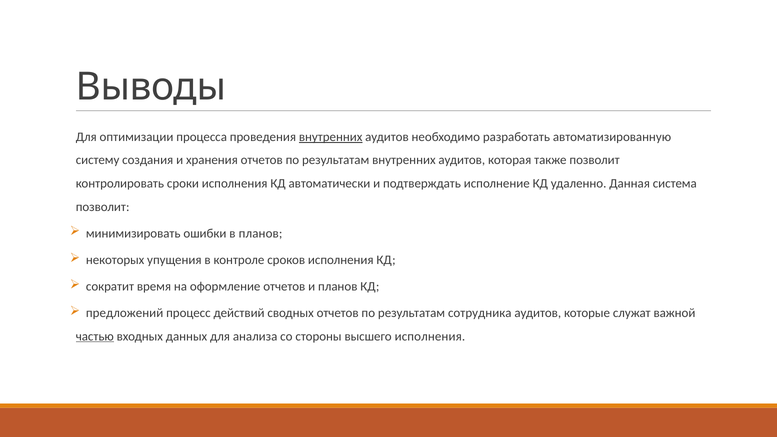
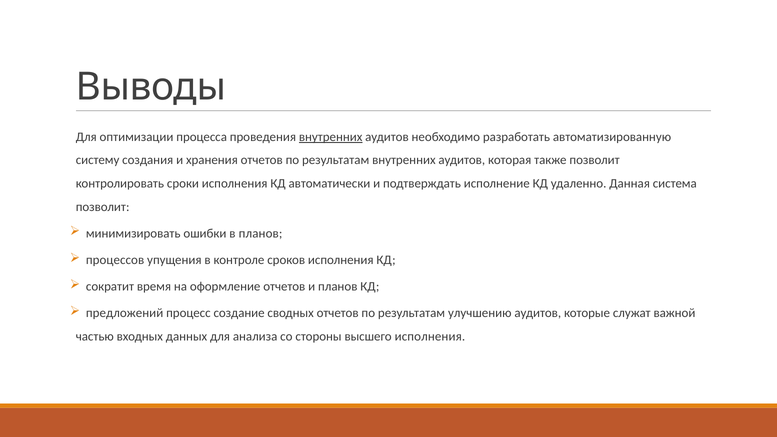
некоторых: некоторых -> процессов (115, 260)
действий: действий -> создание (239, 313)
сотрудника: сотрудника -> улучшению (480, 313)
частью underline: present -> none (95, 336)
